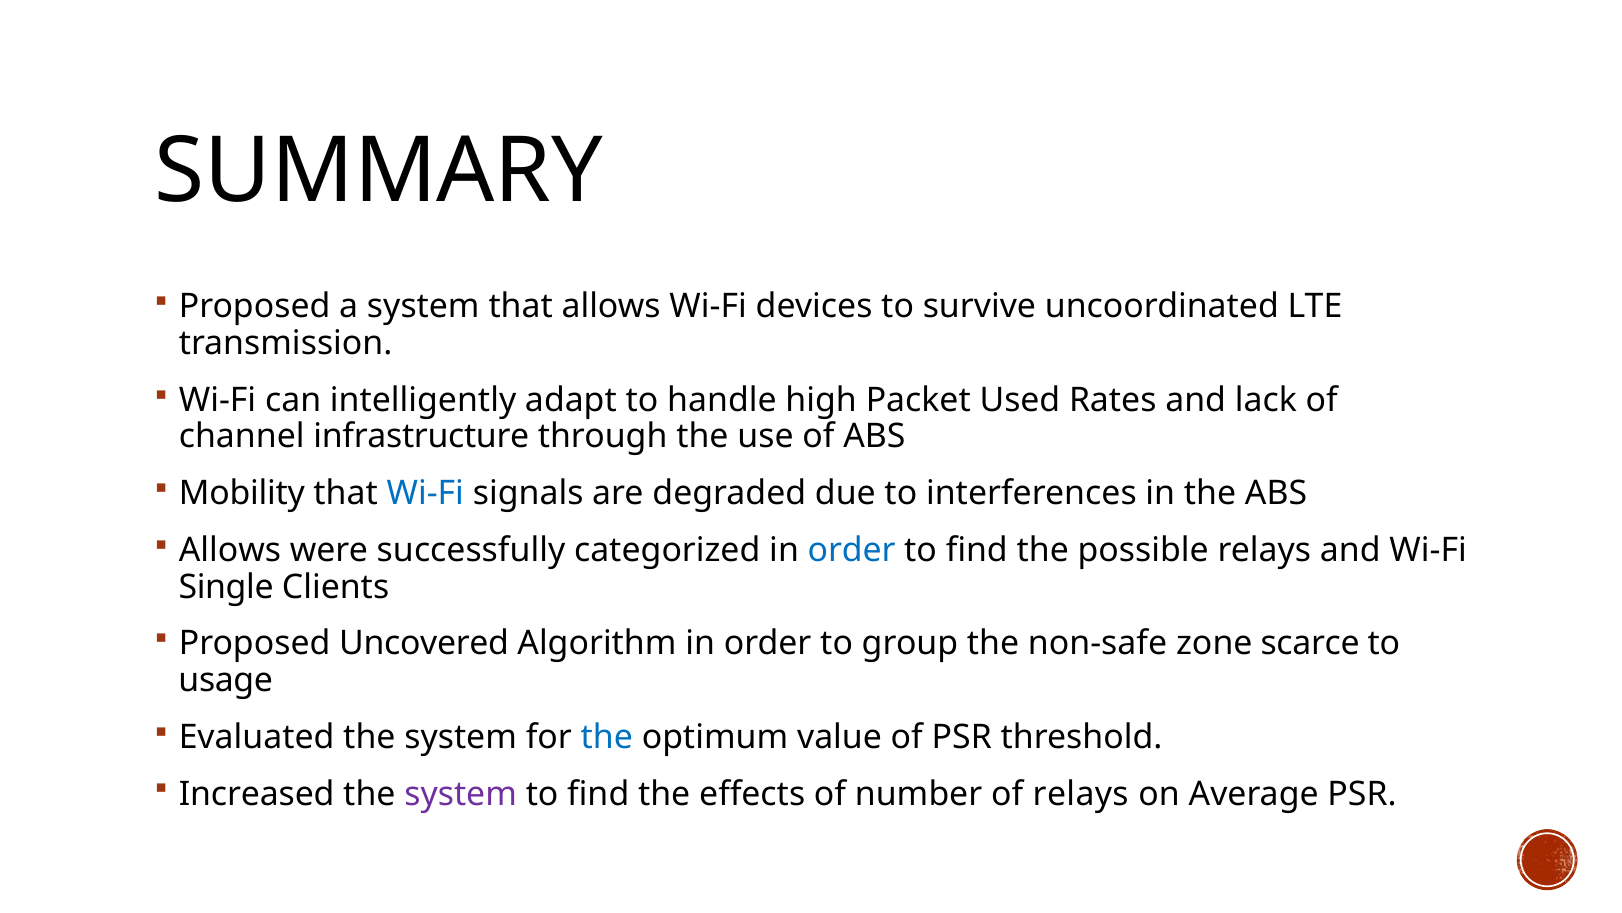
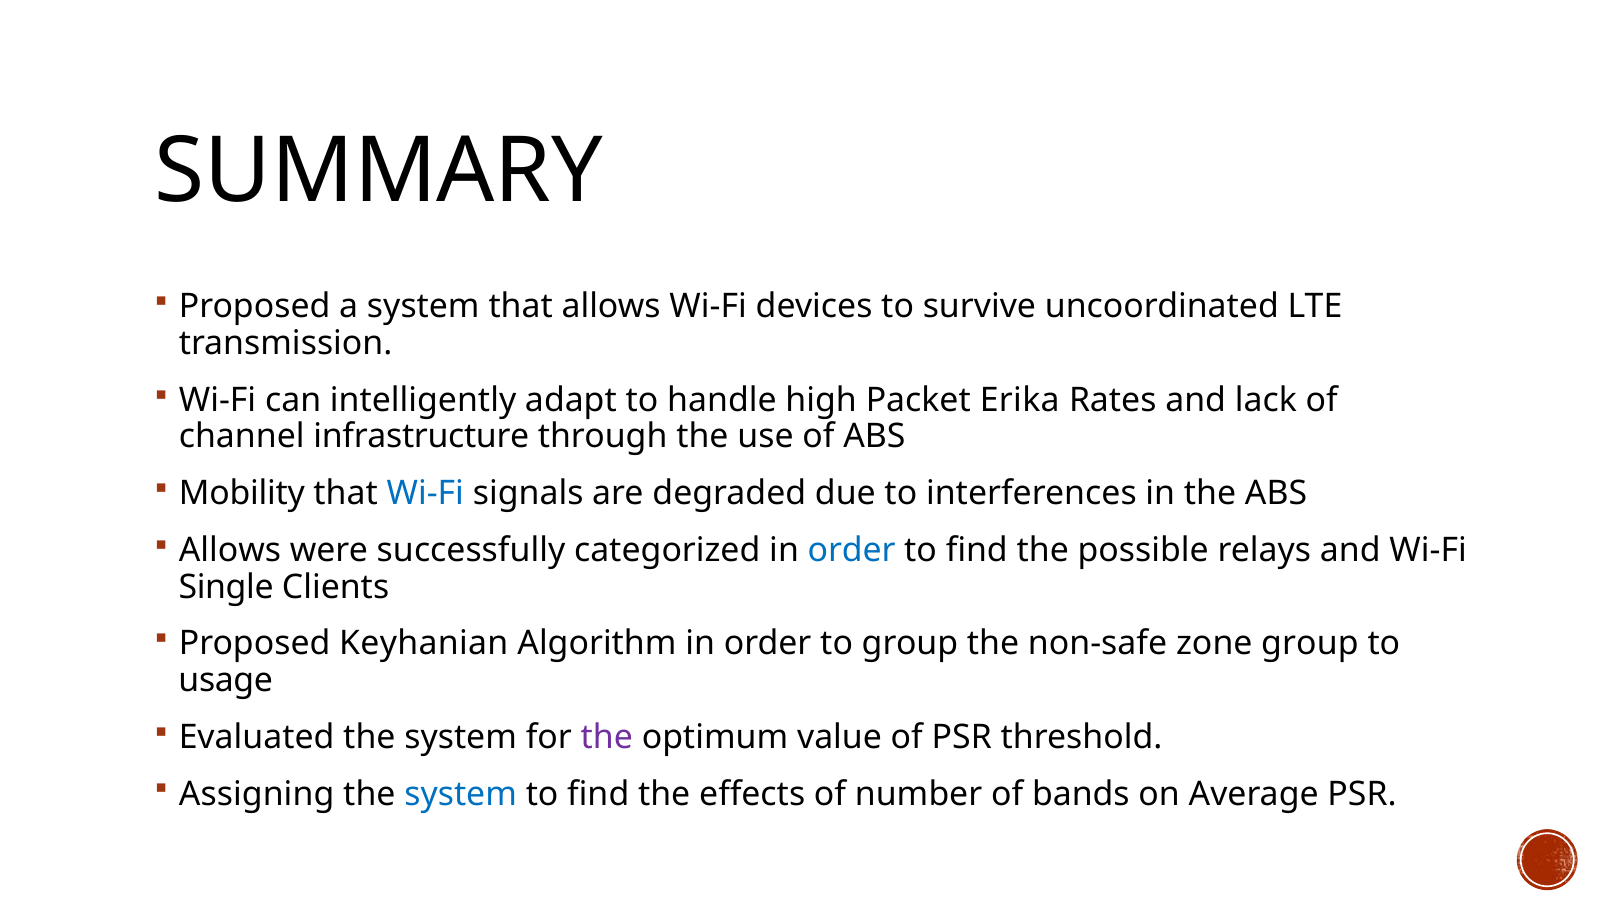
Used: Used -> Erika (1020, 400)
Uncovered: Uncovered -> Keyhanian (424, 643)
zone scarce: scarce -> group (1310, 643)
the colour: blue -> purple (607, 737)
Increased: Increased -> Assigning (257, 793)
system colour: purple -> blue (461, 793)
of relays: relays -> bands (1081, 793)
